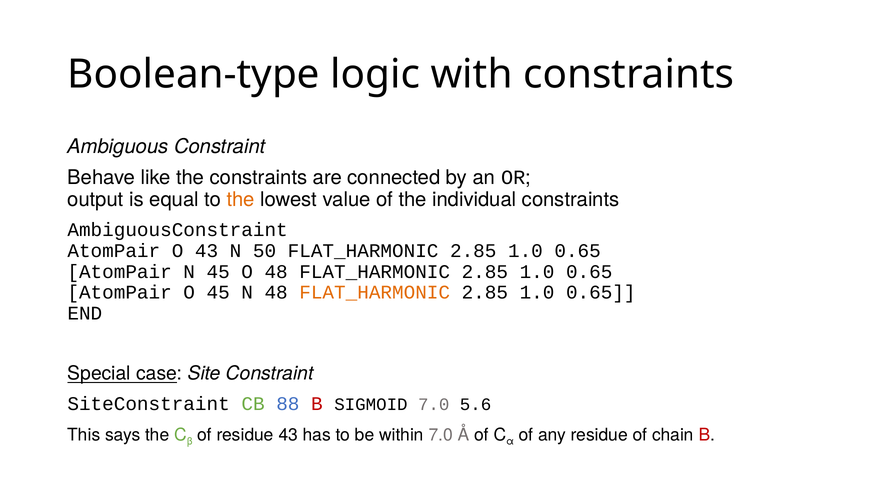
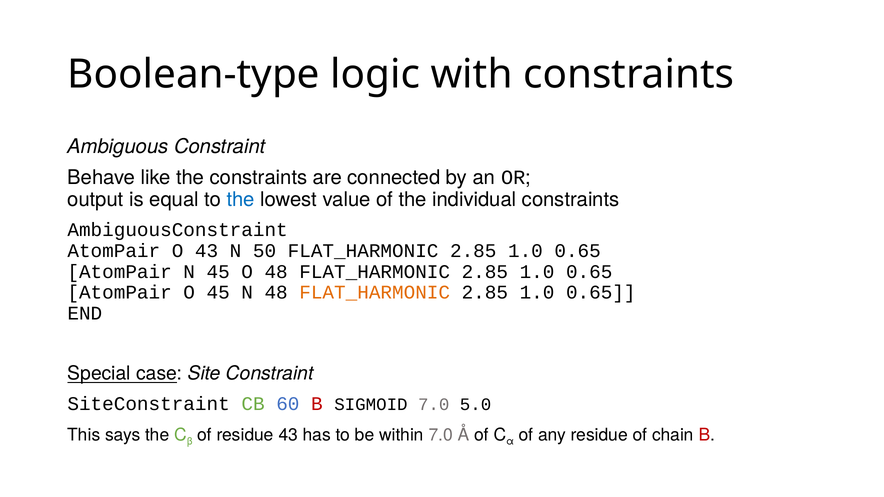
the colour: orange -> blue (241, 199)
88: 88 -> 60 (288, 404)
5.6: 5.6 -> 5.0 (476, 404)
